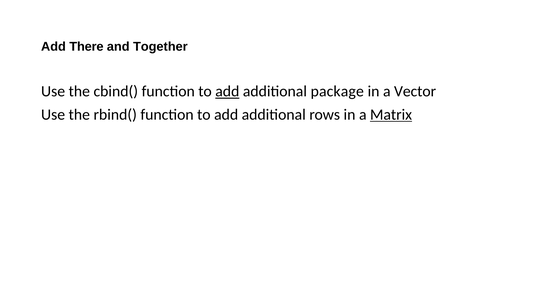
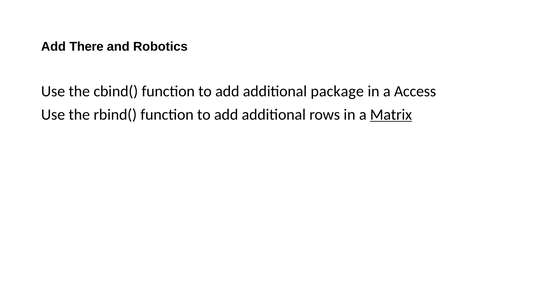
Together: Together -> Robotics (160, 47)
add underline: present -> none (227, 91)
Vector: Vector -> Access (415, 91)
